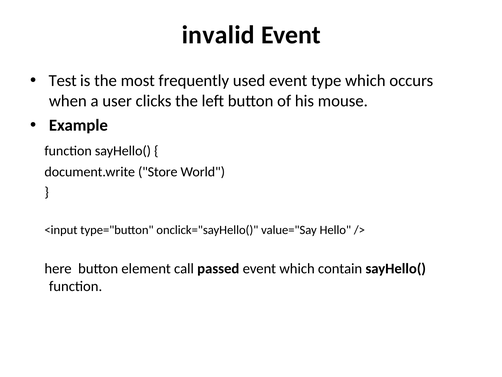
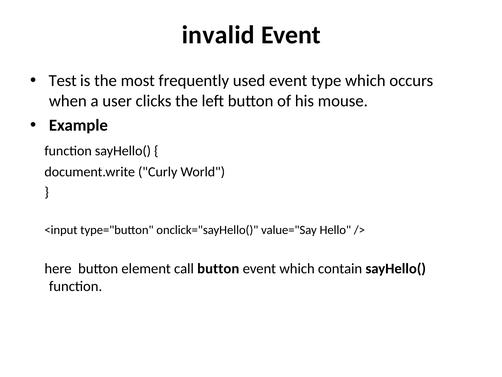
Store: Store -> Curly (158, 172)
call passed: passed -> button (218, 268)
